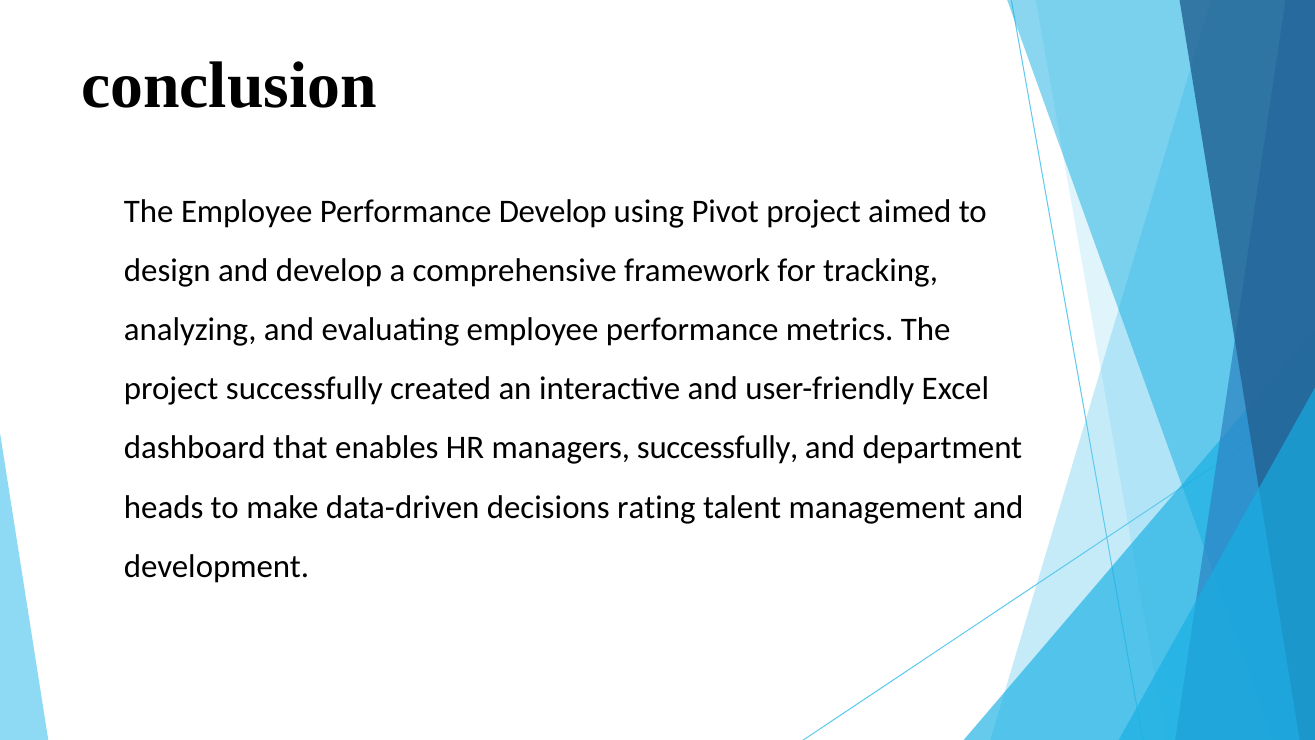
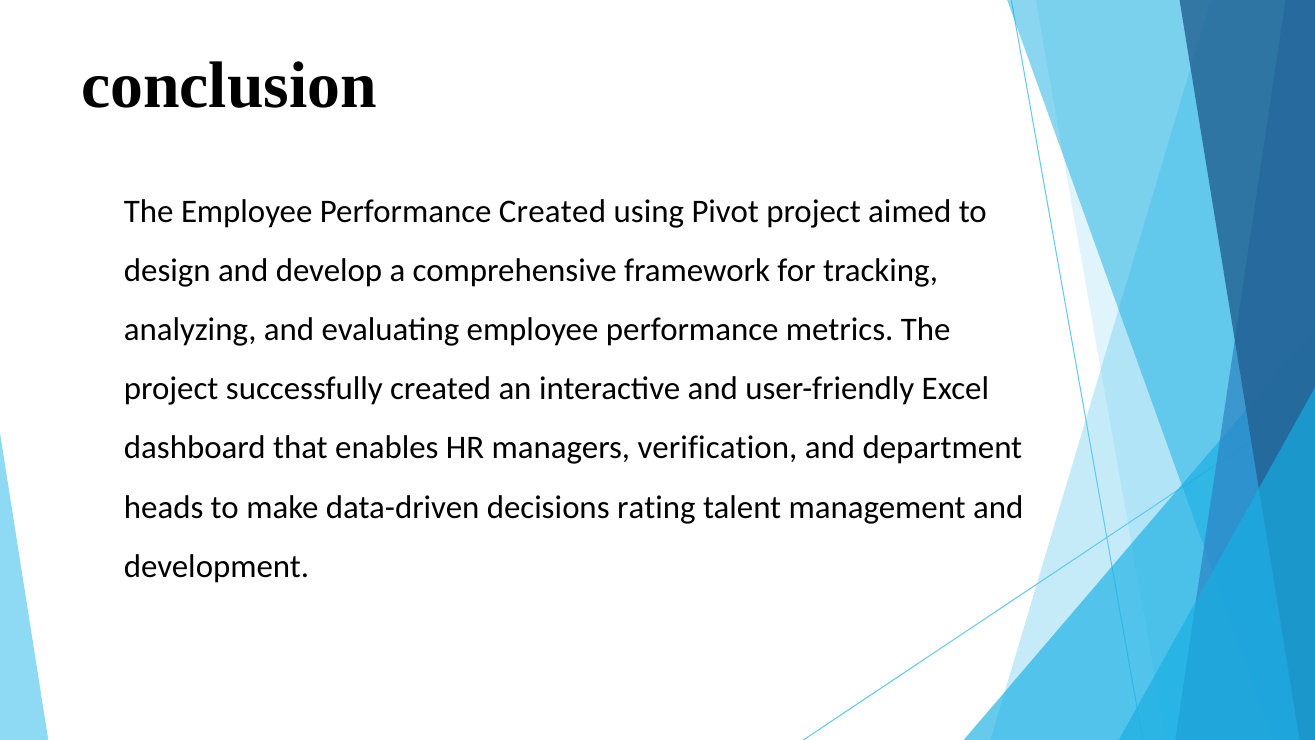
Performance Develop: Develop -> Created (552, 211)
managers successfully: successfully -> verification (717, 448)
